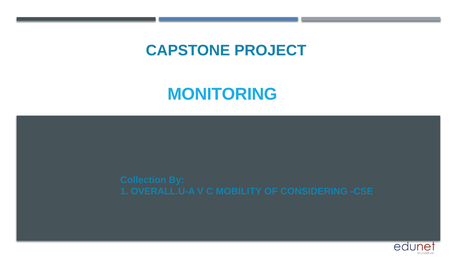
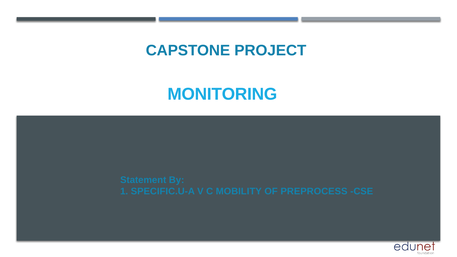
Collection: Collection -> Statement (143, 180)
OVERALL.U-A: OVERALL.U-A -> SPECIFIC.U-A (163, 191)
CONSIDERING: CONSIDERING -> PREPROCESS (314, 191)
